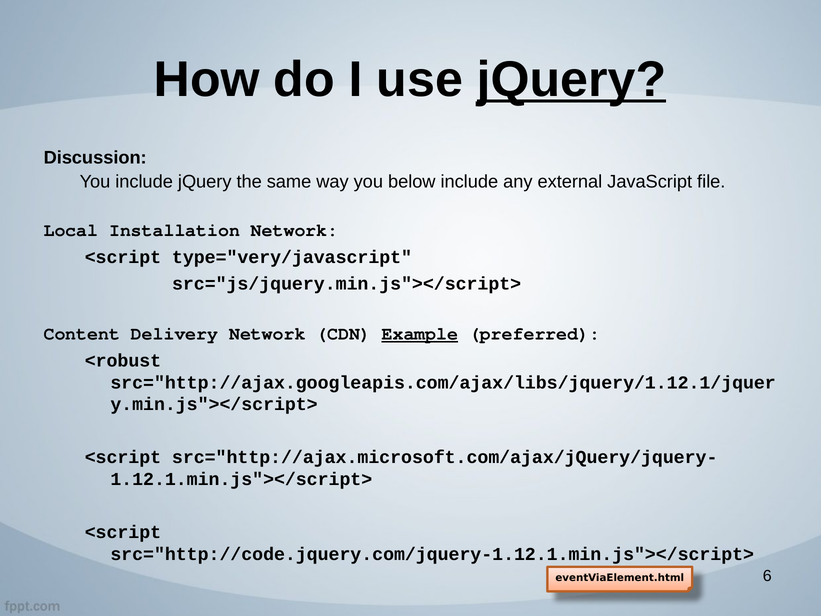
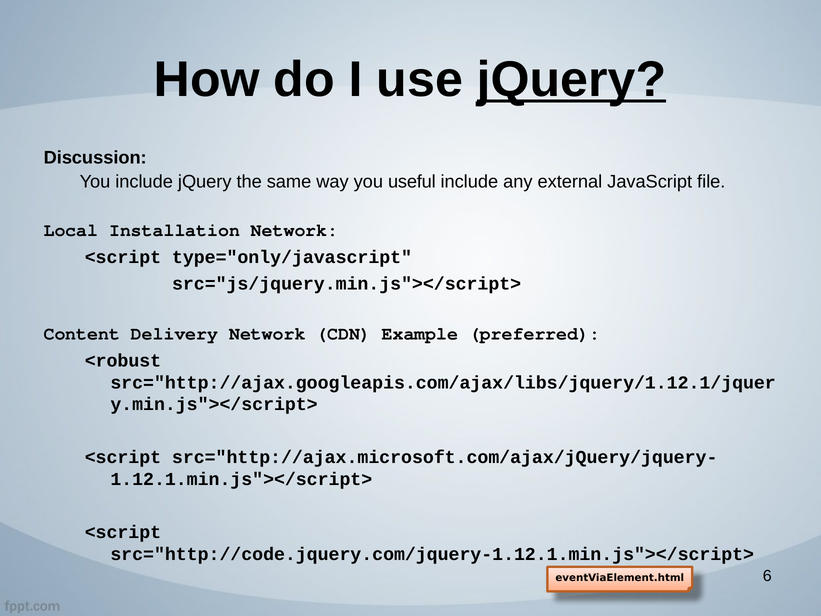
below: below -> useful (412, 182)
type="very/javascript: type="very/javascript -> type="only/javascript (292, 257)
Example underline: present -> none (420, 334)
